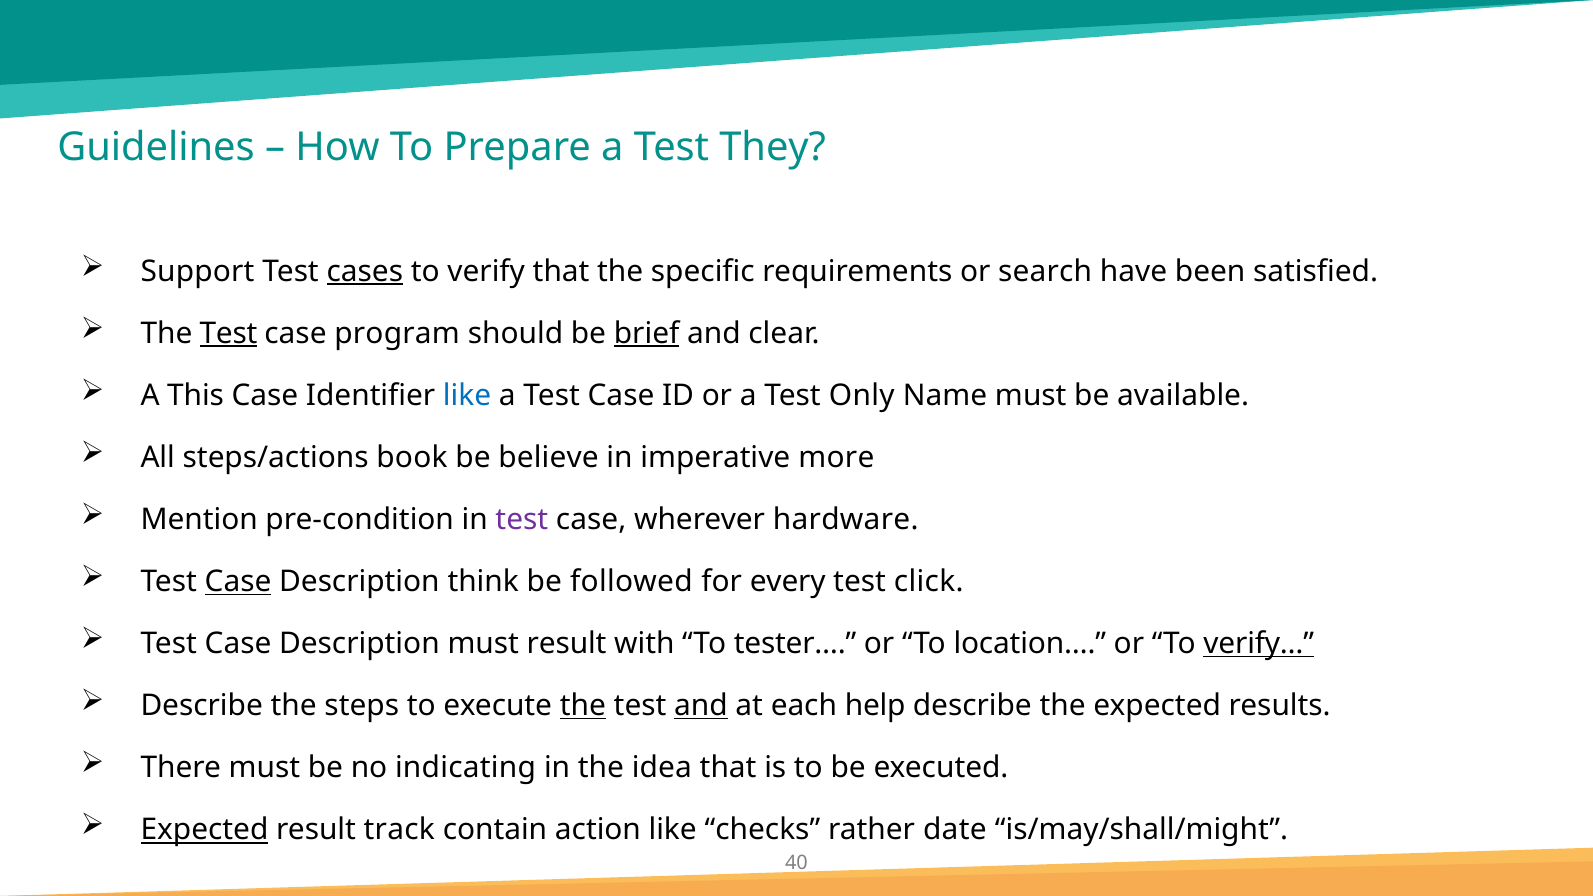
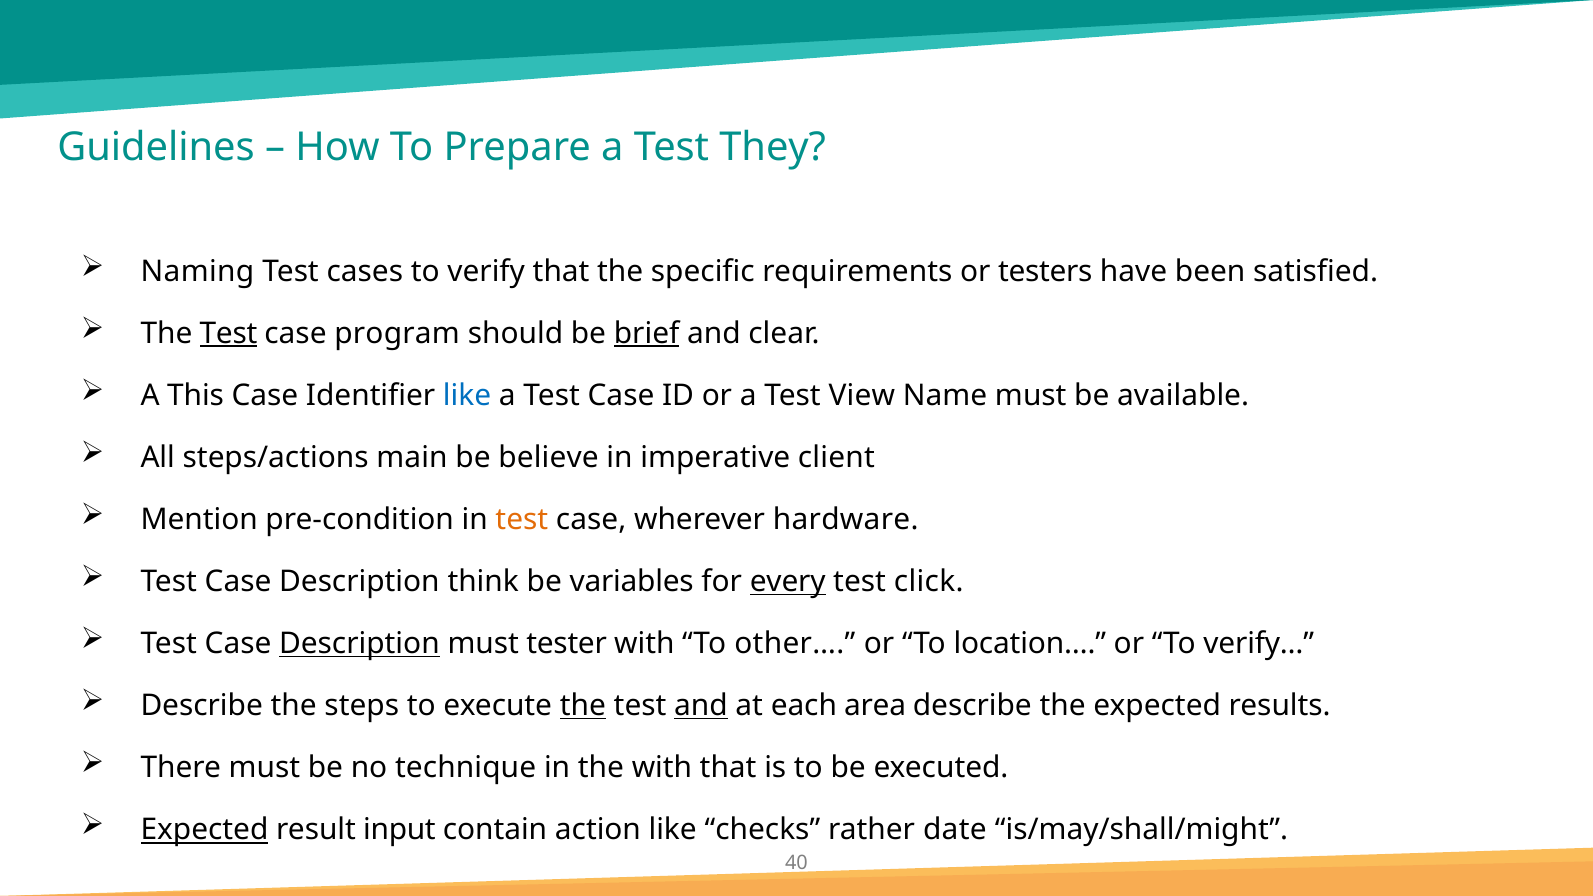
Support: Support -> Naming (197, 271)
cases underline: present -> none (365, 271)
search: search -> testers (1045, 271)
Only: Only -> View (862, 396)
book: book -> main (412, 458)
more: more -> client (836, 458)
test colour: purple -> orange (522, 520)
Case underline: present -> none (238, 582)
followed: followed -> variables (632, 582)
every underline: none -> present (788, 582)
Description underline: none -> present (359, 644)
must result: result -> tester (567, 644)
tester…: tester… -> other… (795, 644)
verify… underline: present -> none (1259, 644)
help: help -> area (875, 706)
indicating: indicating -> technique (466, 768)
the idea: idea -> with (662, 768)
track: track -> input (399, 830)
